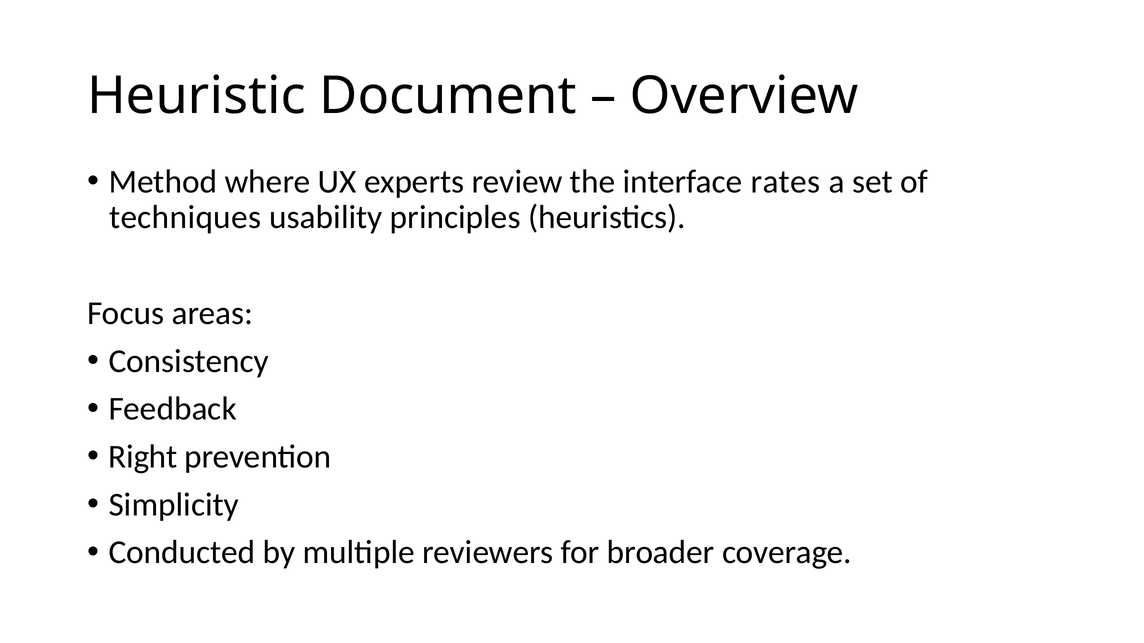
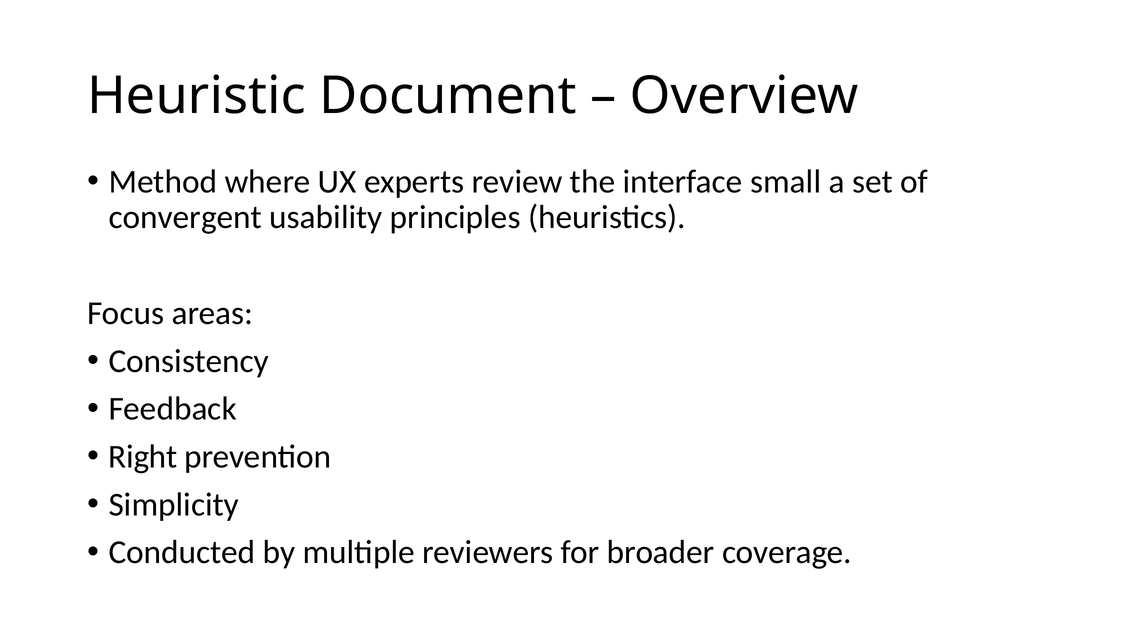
rates: rates -> small (786, 182)
techniques: techniques -> convergent (185, 218)
